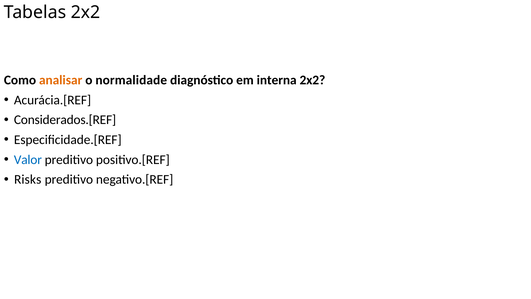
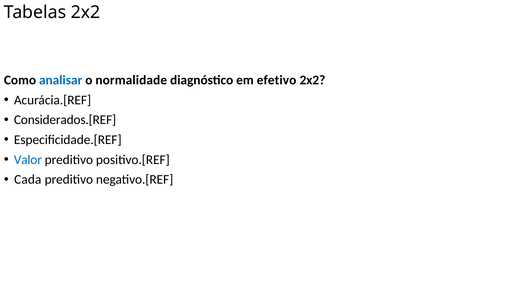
analisar colour: orange -> blue (61, 80)
interna: interna -> efetivo (277, 80)
Risks: Risks -> Cada (28, 179)
